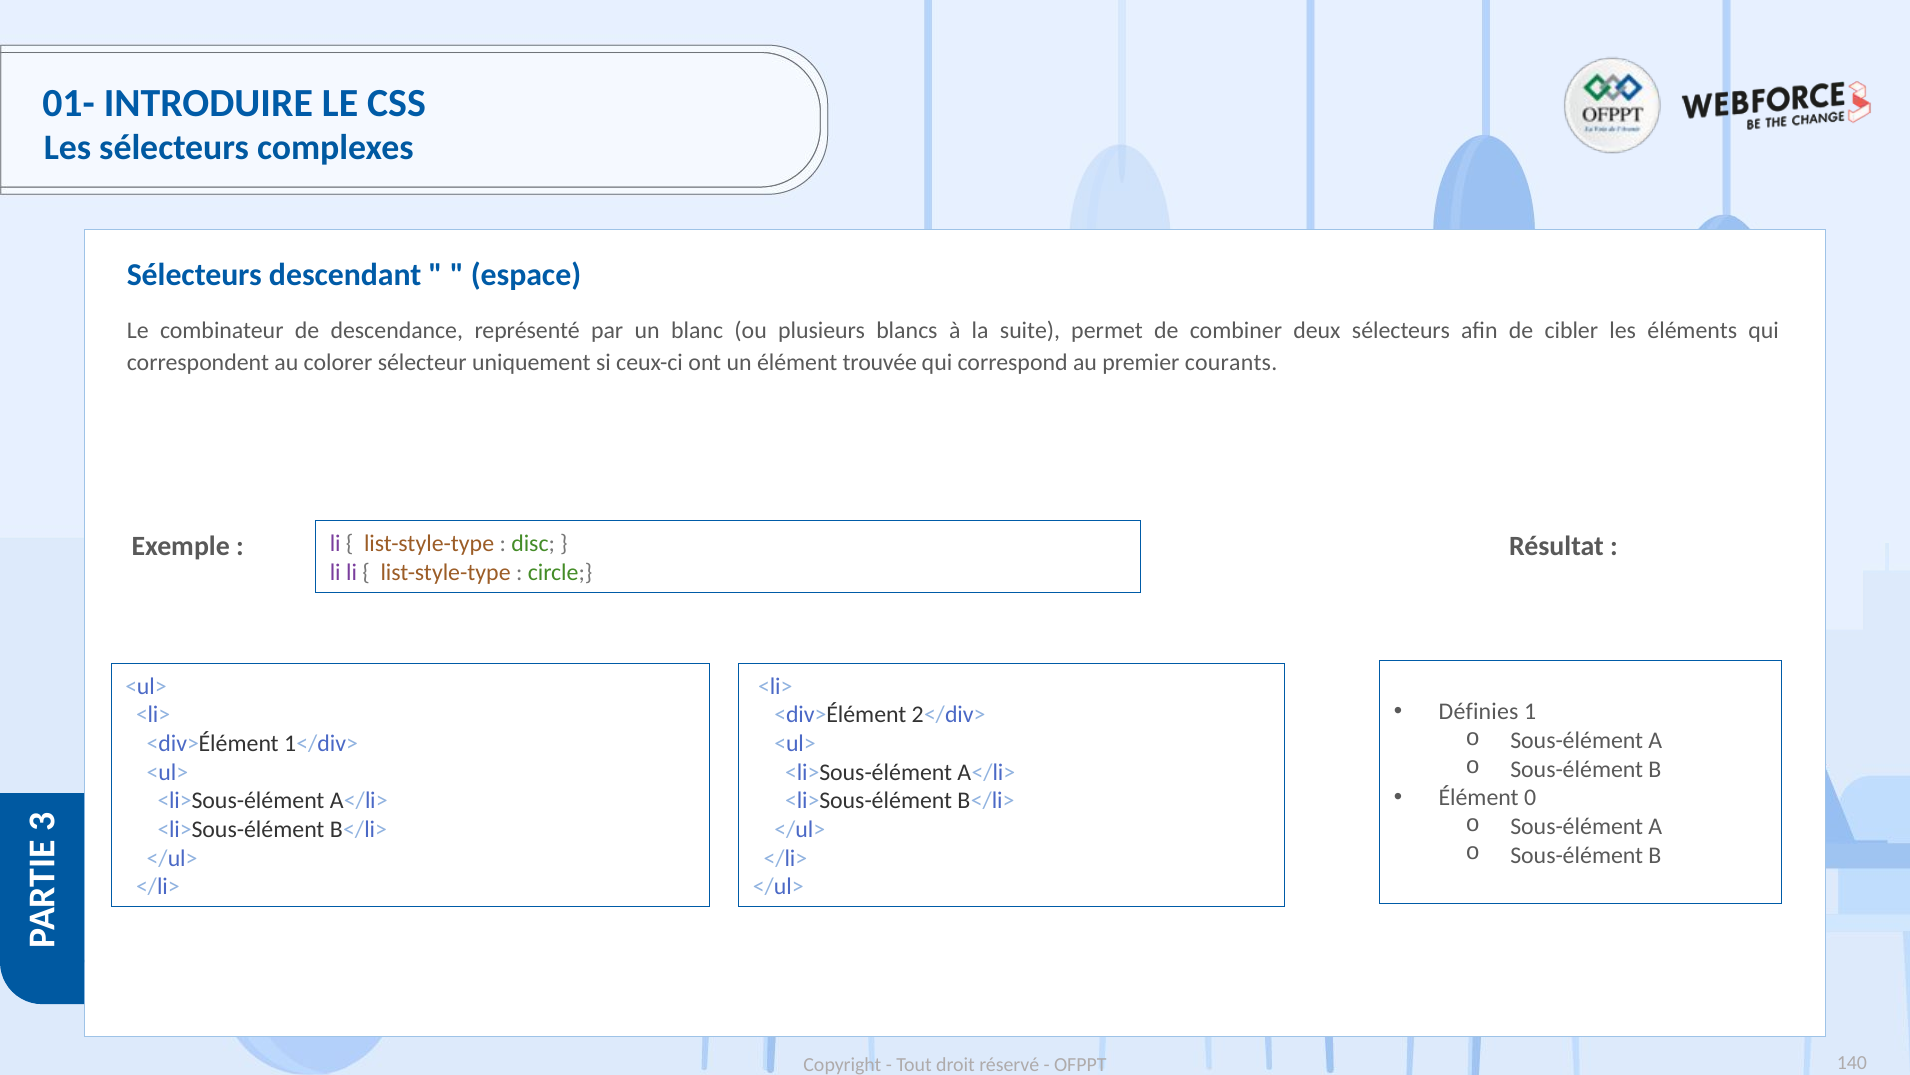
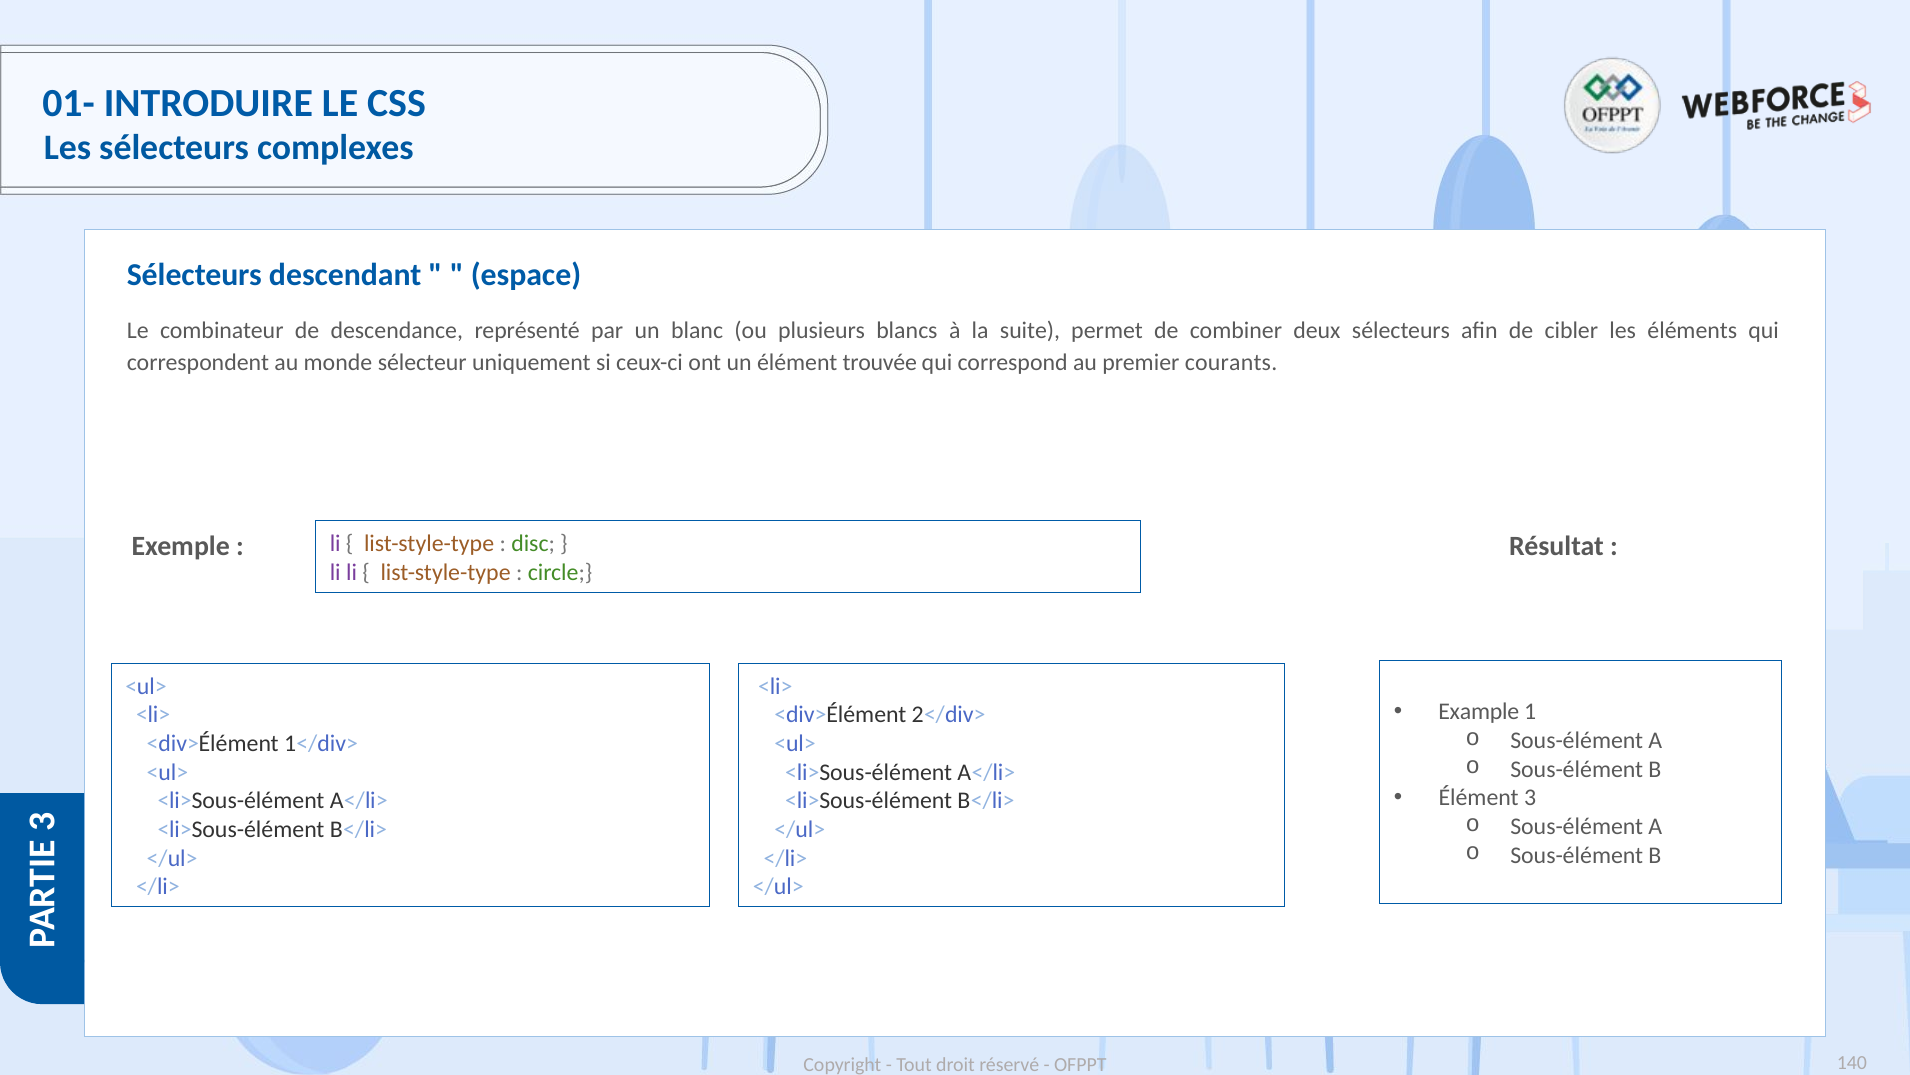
colorer: colorer -> monde (338, 362)
Définies: Définies -> Example (1479, 712)
Élément 0: 0 -> 3 (1530, 797)
